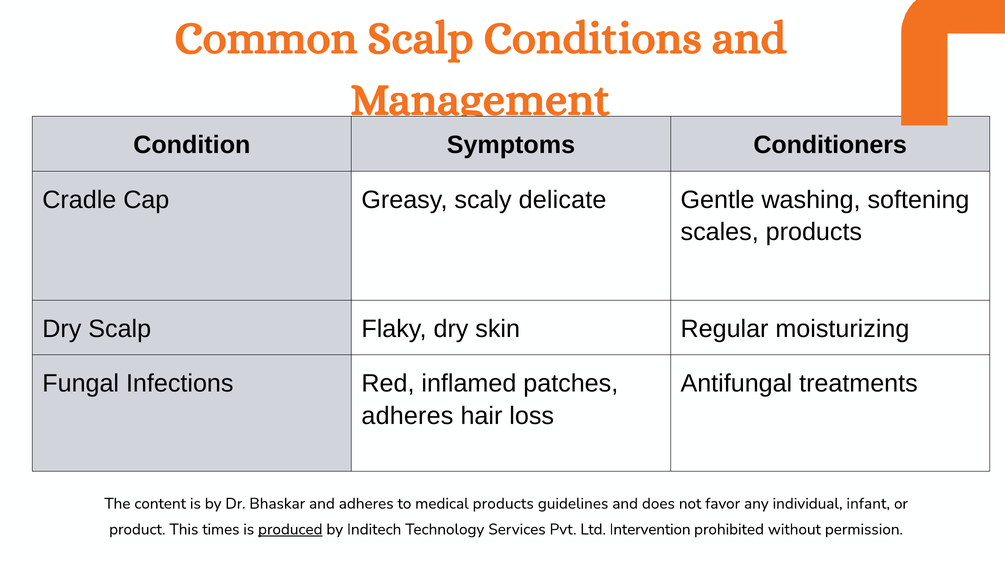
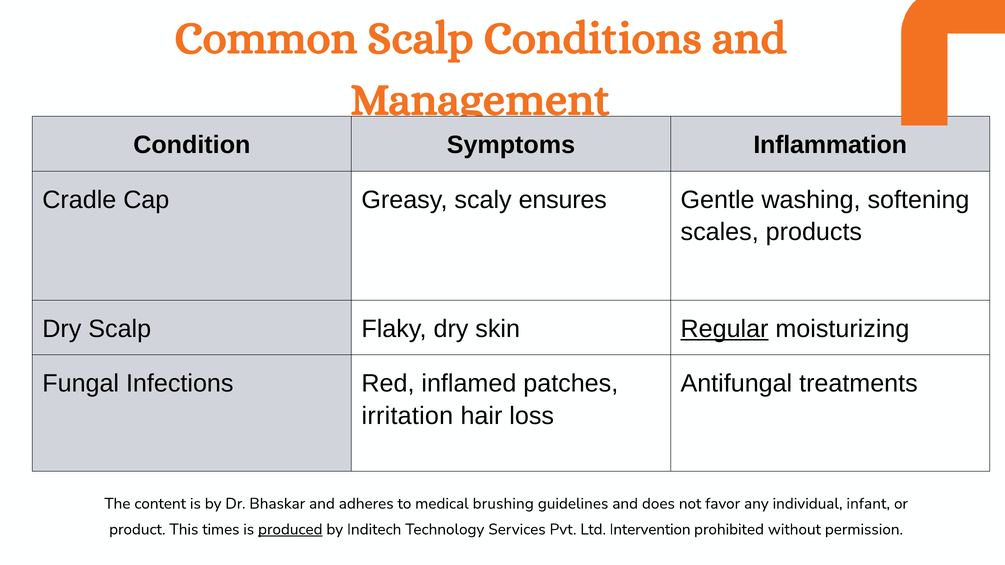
Conditioners: Conditioners -> Inflammation (830, 145)
delicate: delicate -> ensures (563, 200)
Regular underline: none -> present (725, 329)
adheres: adheres -> irritation (407, 416)
medical products: products -> brushing (503, 504)
